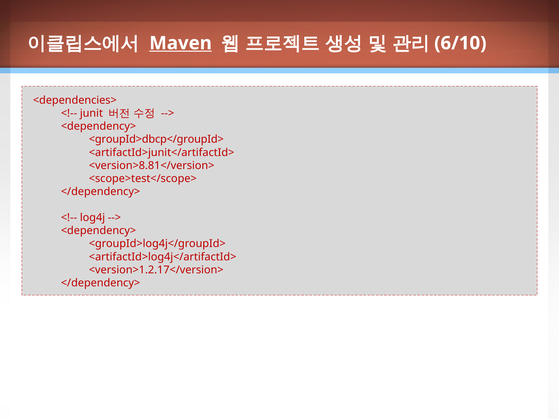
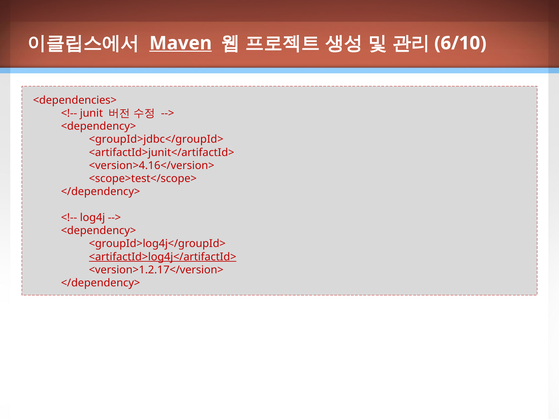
<groupId>dbcp</groupId>: <groupId>dbcp</groupId> -> <groupId>jdbc</groupId> (156, 139)
<version>8.81</version>: <version>8.81</version> -> <version>4.16</version> (152, 166)
<artifactId>log4j</artifactId> underline: none -> present (163, 257)
